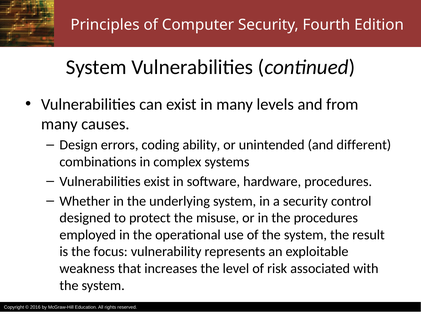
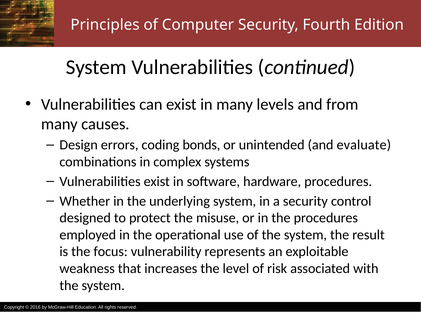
ability: ability -> bonds (201, 145)
different: different -> evaluate (364, 145)
